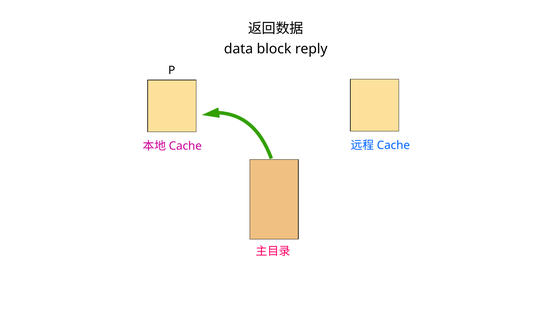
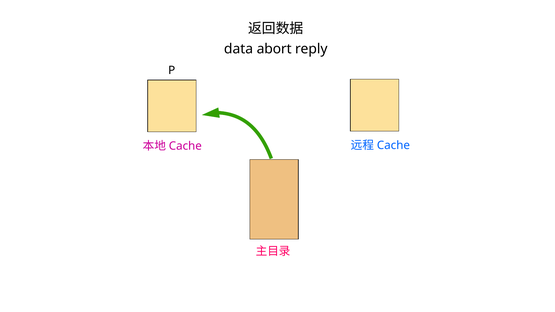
block: block -> abort (274, 49)
